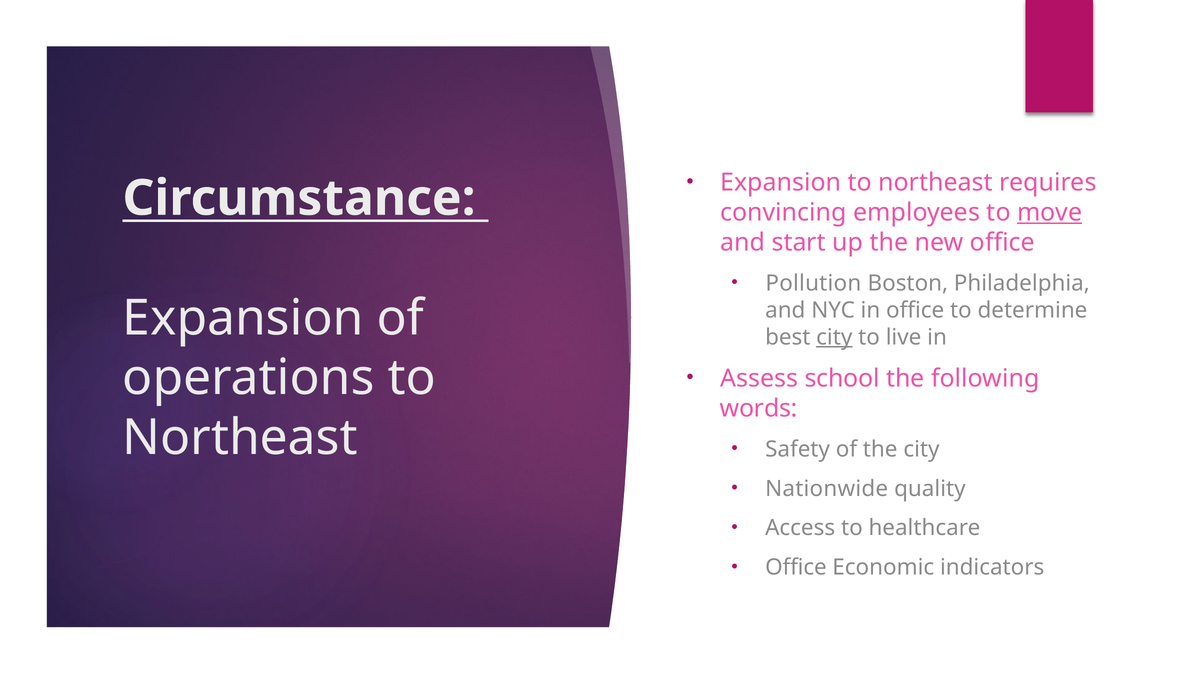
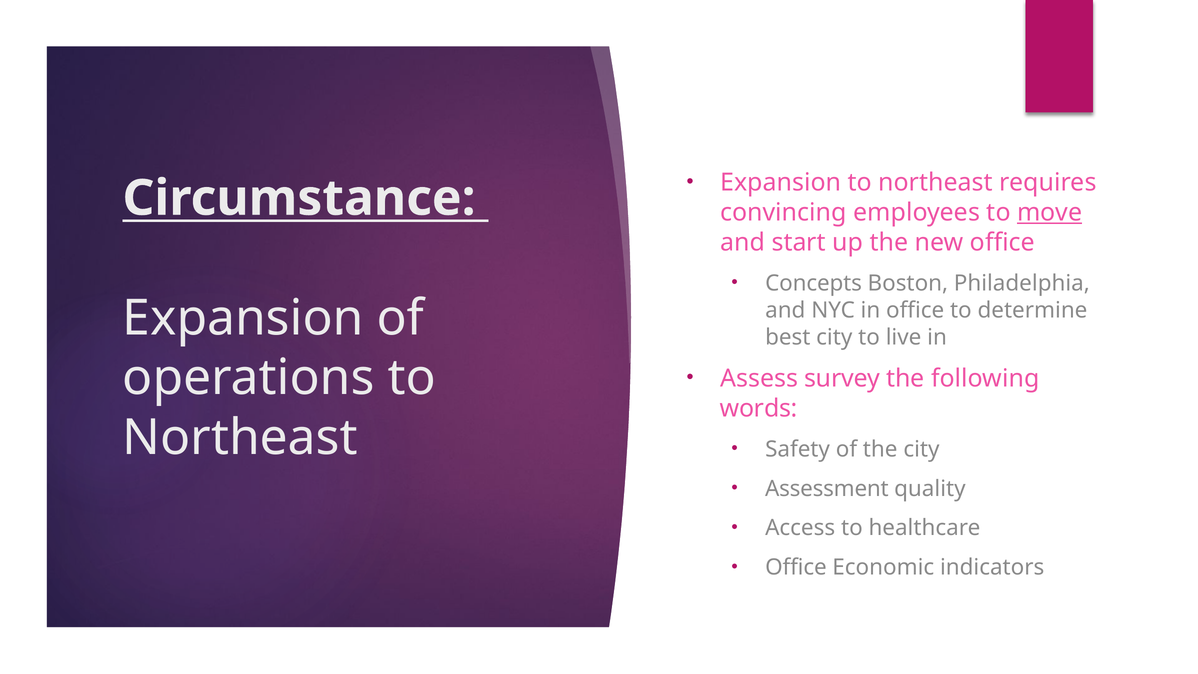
Pollution: Pollution -> Concepts (814, 283)
city underline: present -> none (834, 337)
school: school -> survey (842, 378)
Nationwide: Nationwide -> Assessment (827, 489)
